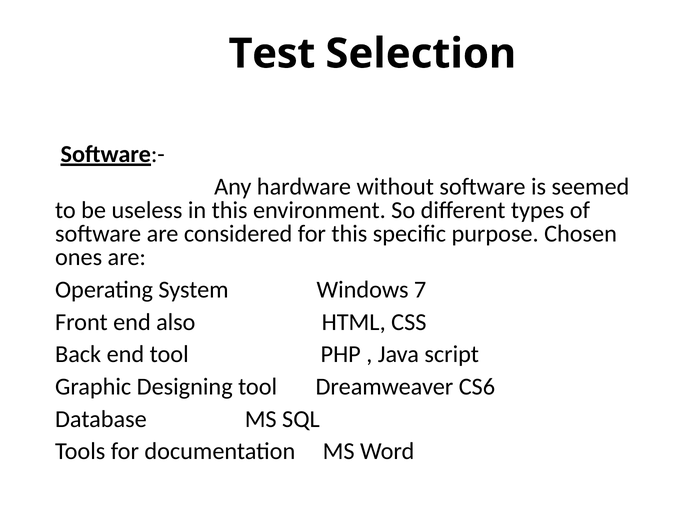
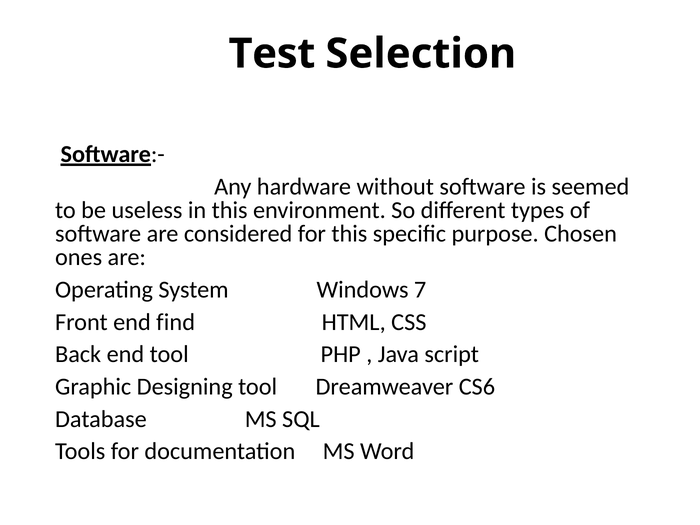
also: also -> find (176, 322)
